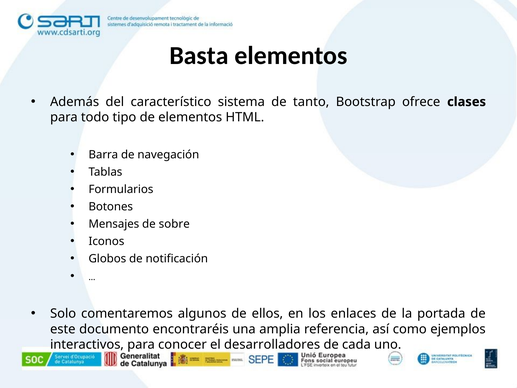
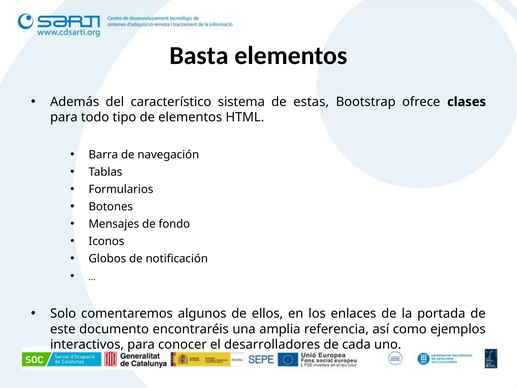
tanto: tanto -> estas (311, 102)
sobre: sobre -> fondo (174, 224)
